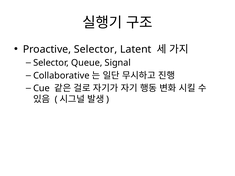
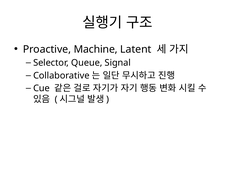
Proactive Selector: Selector -> Machine (96, 49)
